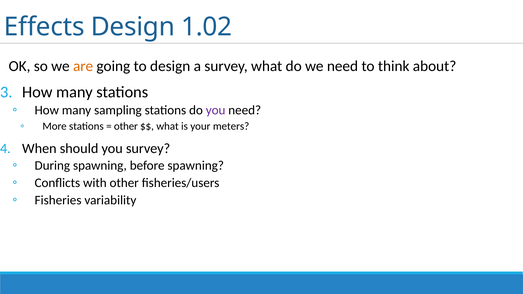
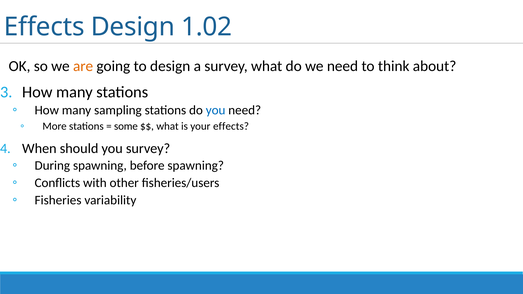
you colour: purple -> blue (216, 110)
other: other -> some (126, 126)
your meters: meters -> effects (231, 126)
